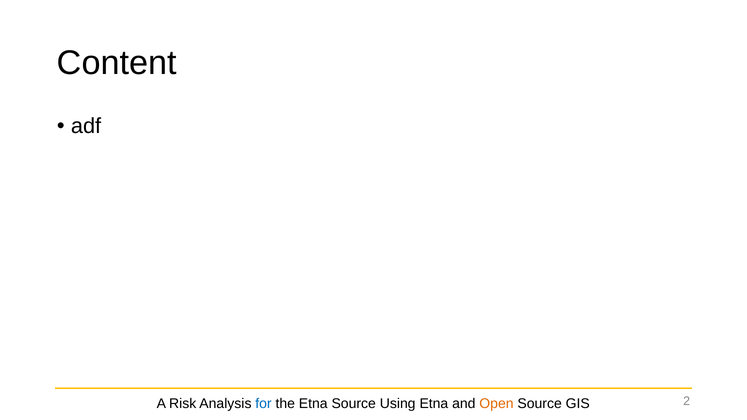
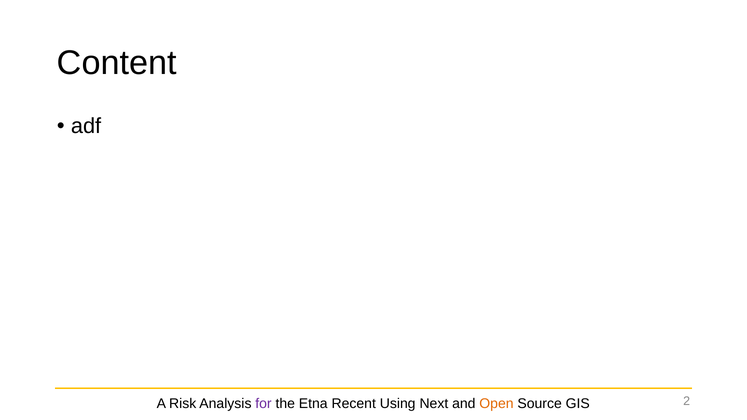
for colour: blue -> purple (263, 404)
Etna Source: Source -> Recent (354, 404)
Using Etna: Etna -> Next (434, 404)
